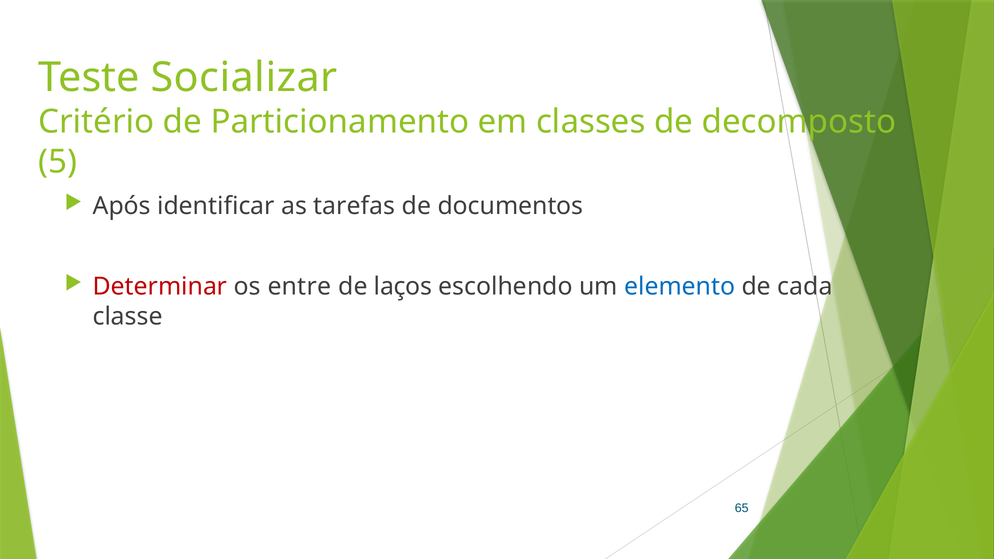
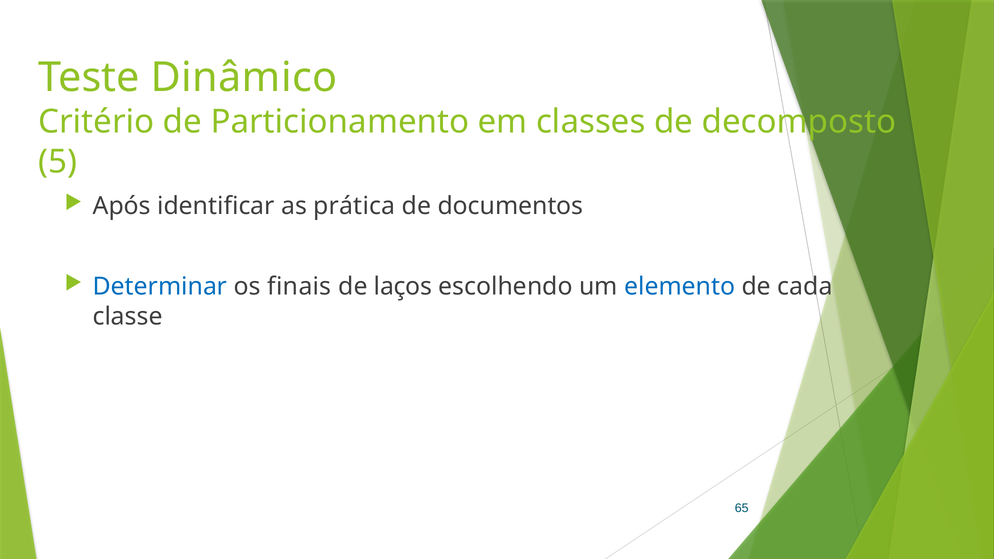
Socializar: Socializar -> Dinâmico (244, 78)
tarefas: tarefas -> prática (354, 206)
Determinar colour: red -> blue (160, 287)
entre: entre -> finais (299, 287)
